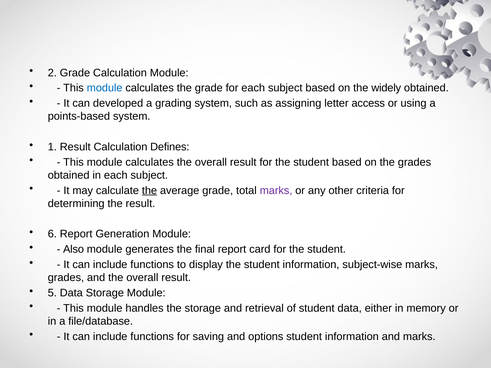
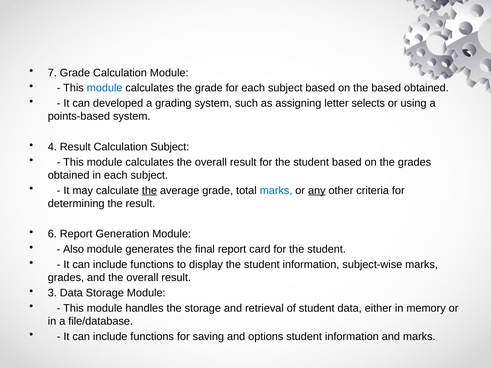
2: 2 -> 7 (52, 73)
the widely: widely -> based (386, 88)
access: access -> selects (368, 103)
1: 1 -> 4 (52, 147)
Calculation Defines: Defines -> Subject (170, 147)
marks colour: purple -> blue (276, 191)
any underline: none -> present (317, 191)
5: 5 -> 3 (52, 293)
